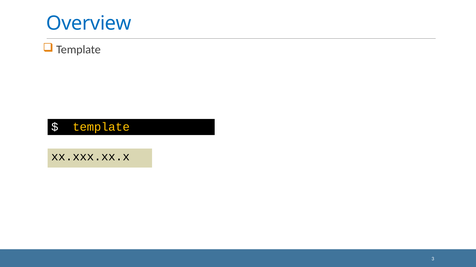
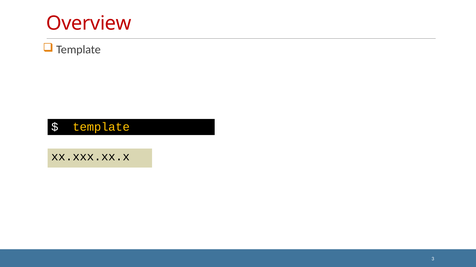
Overview colour: blue -> red (89, 23)
